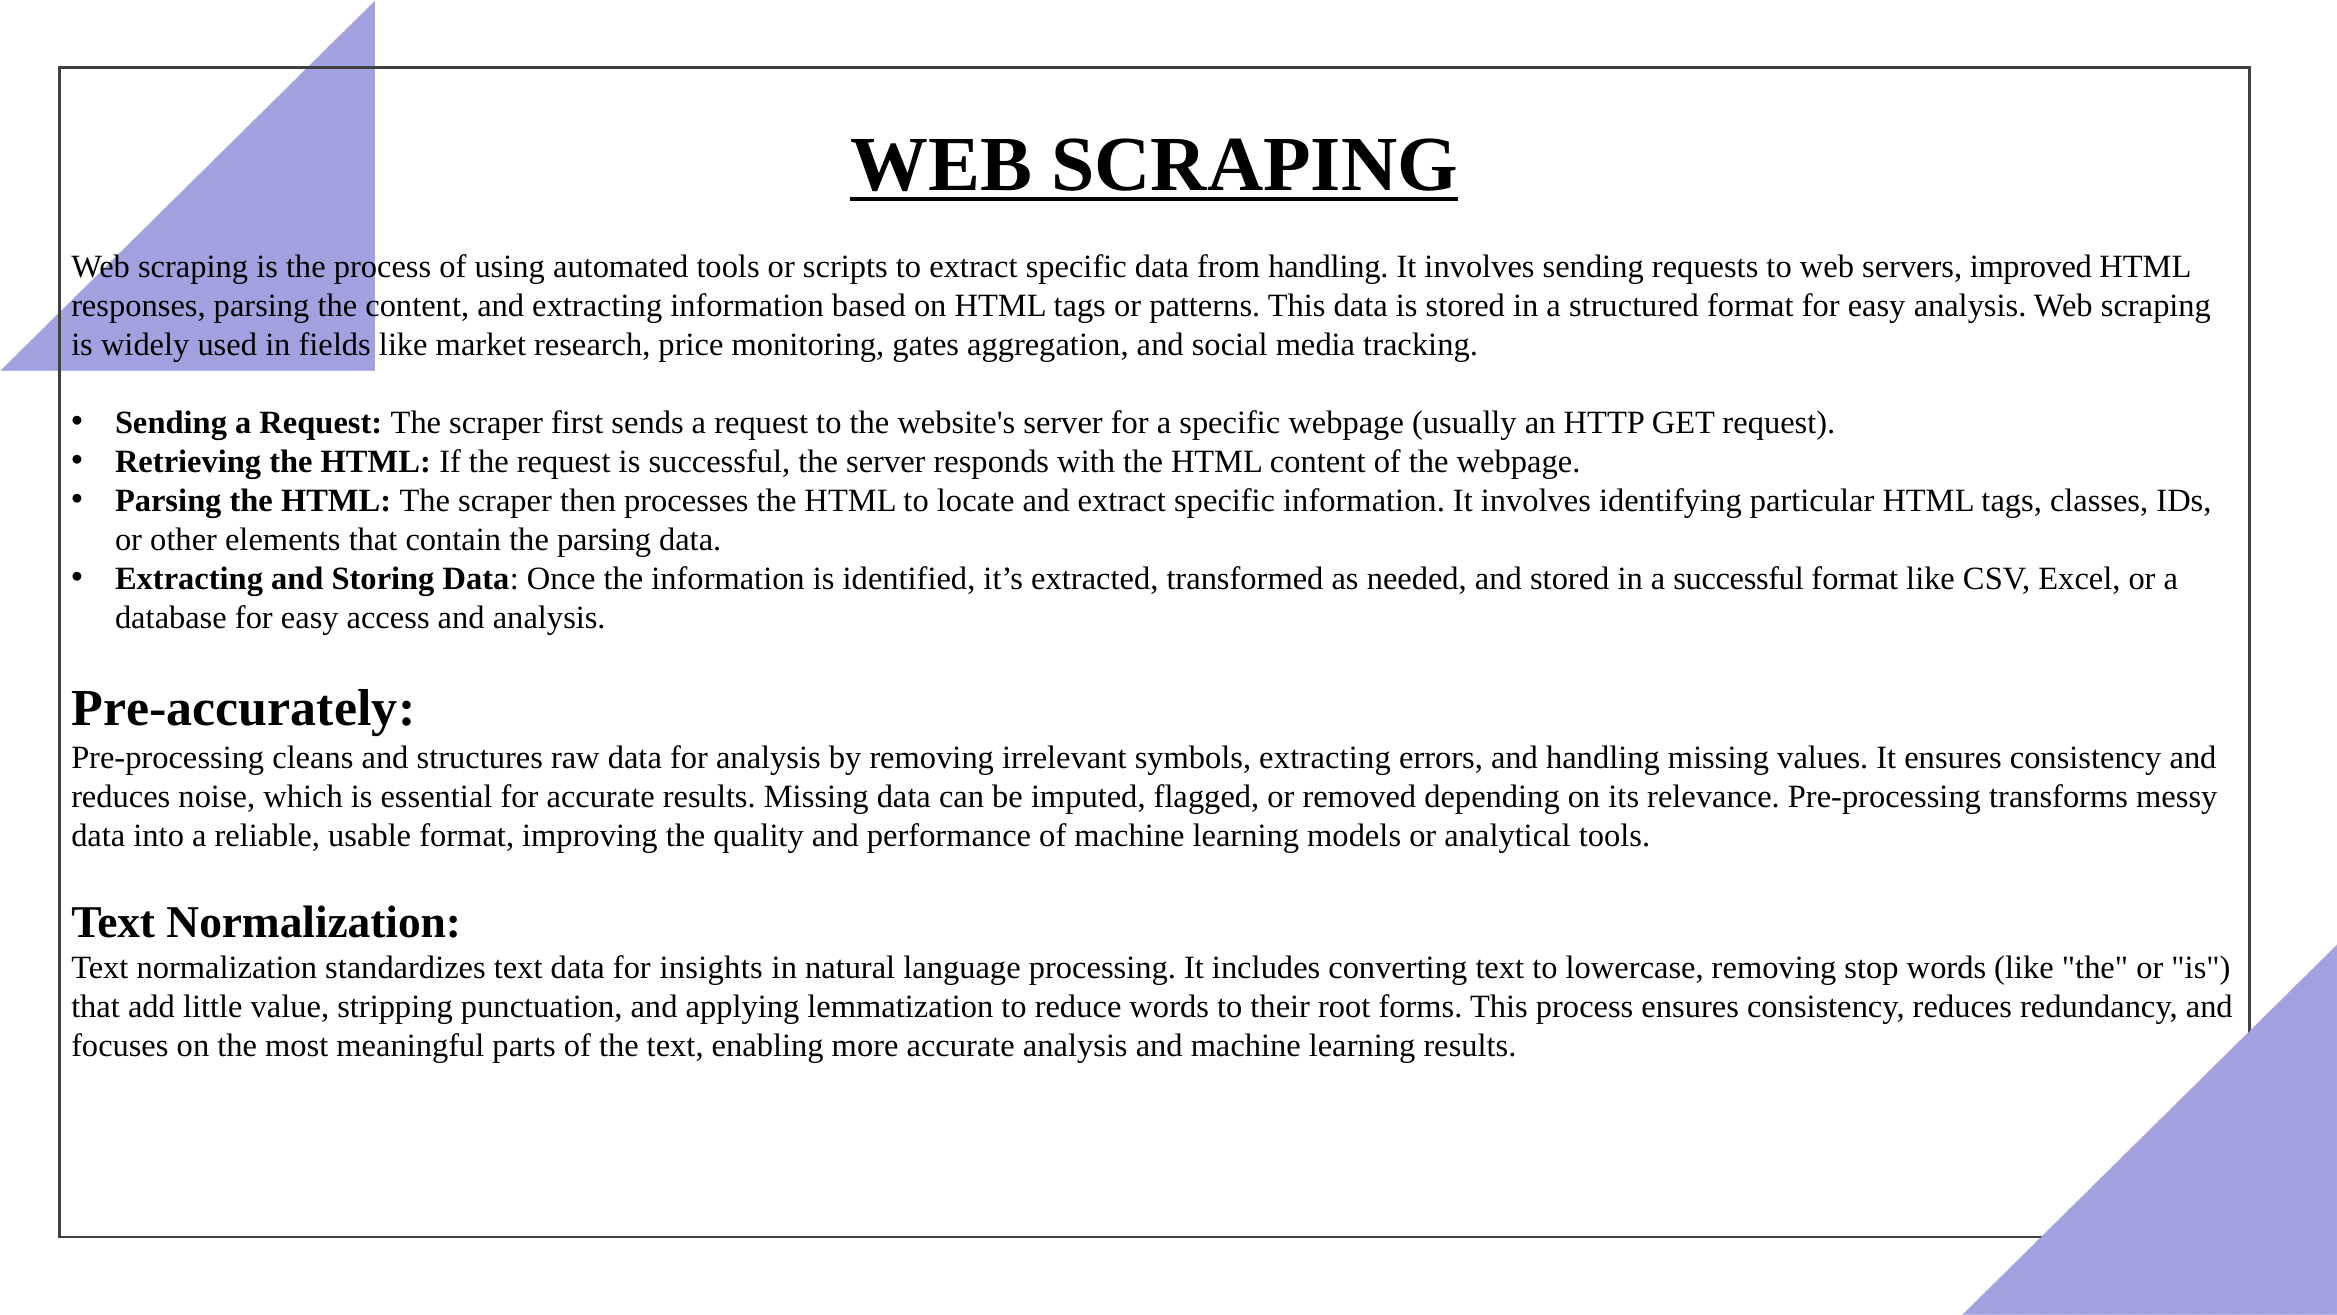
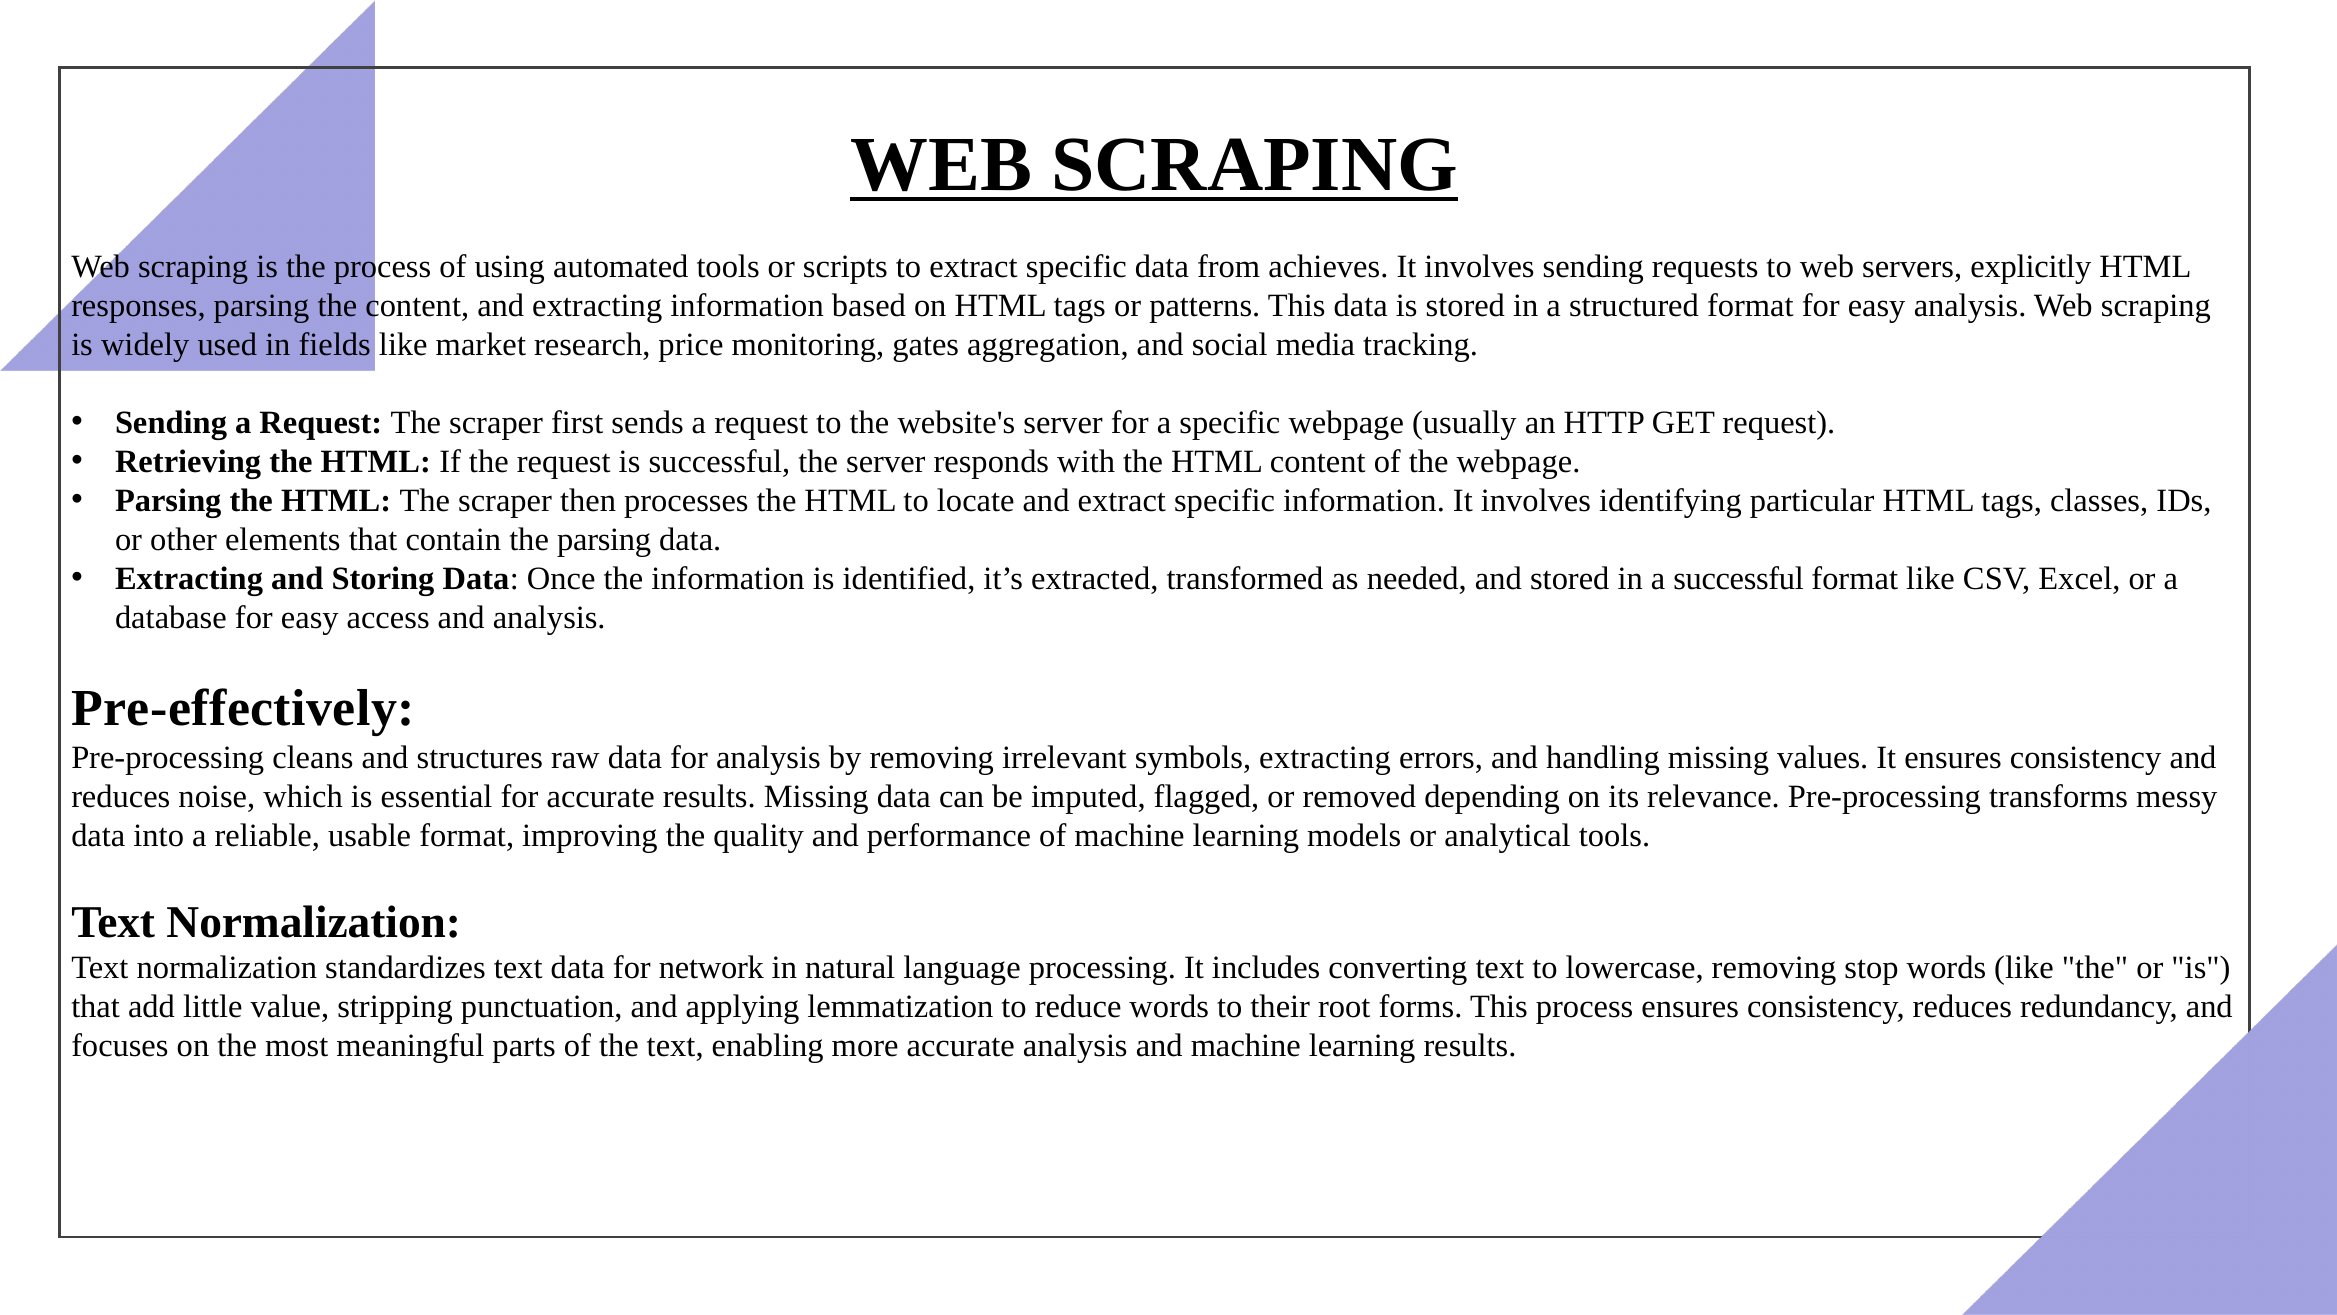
from handling: handling -> achieves (1328, 266)
improved: improved -> explicitly (2031, 266)
Pre-accurately: Pre-accurately -> Pre-effectively (243, 708)
insights: insights -> network (711, 968)
